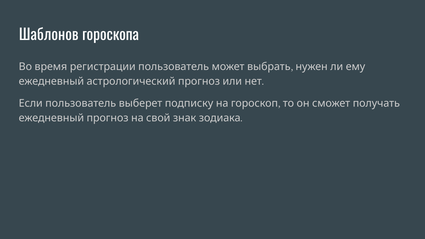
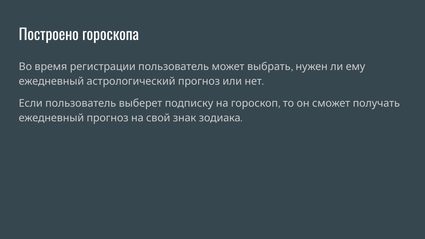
Шаблонов: Шаблонов -> Построено (49, 35)
